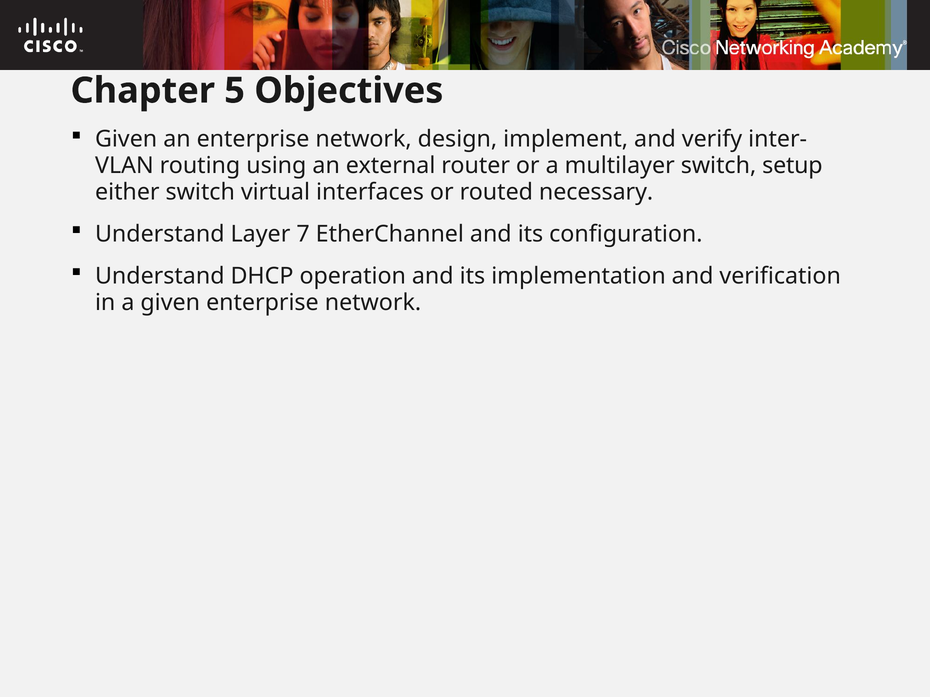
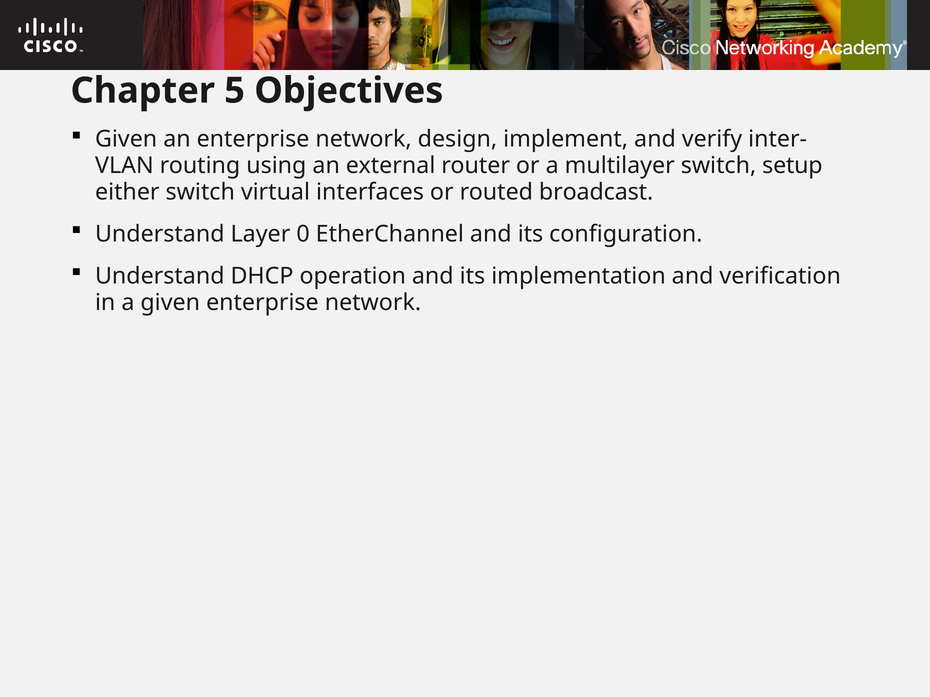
necessary: necessary -> broadcast (596, 192)
7: 7 -> 0 (303, 234)
